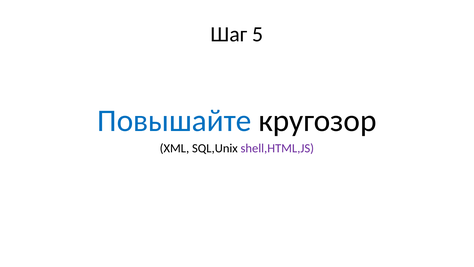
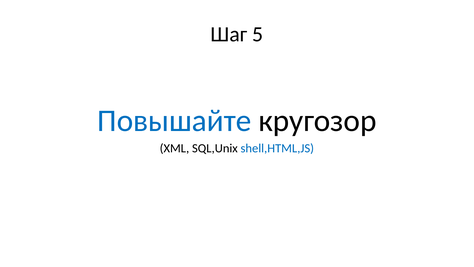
shell,HTML,JS colour: purple -> blue (277, 148)
